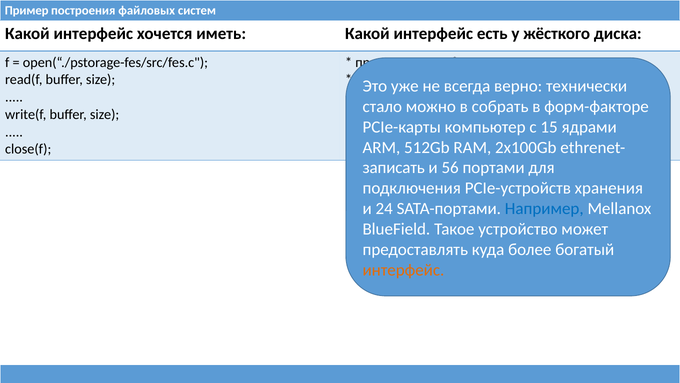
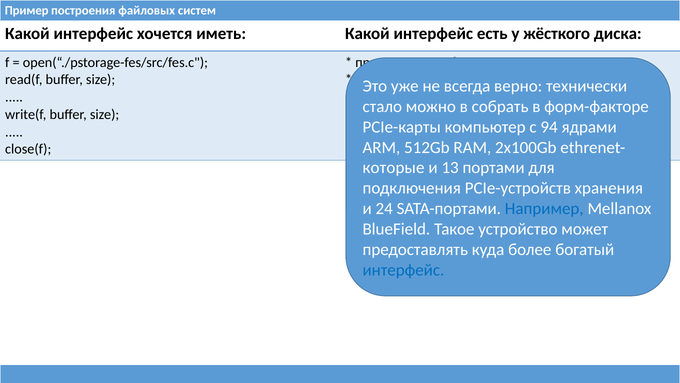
15: 15 -> 94 (549, 127)
записать: записать -> которые (394, 168)
56: 56 -> 13 (450, 168)
интерфейс colour: orange -> blue (403, 270)
